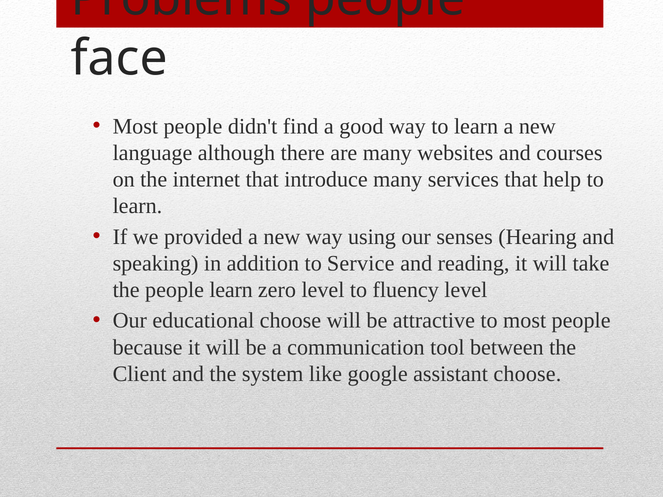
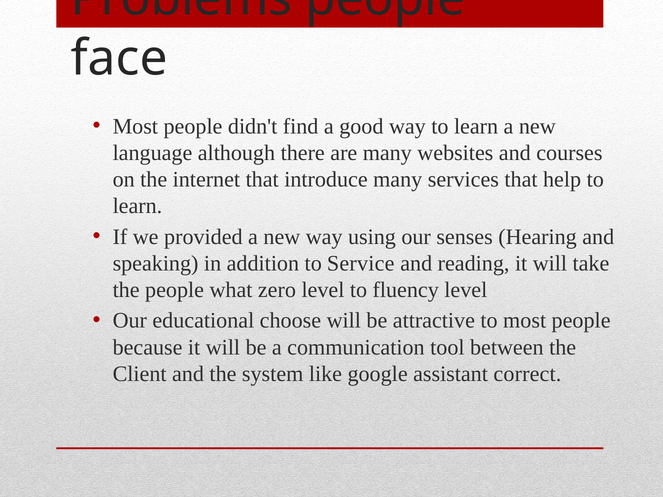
people learn: learn -> what (231, 290)
assistant choose: choose -> correct (527, 374)
